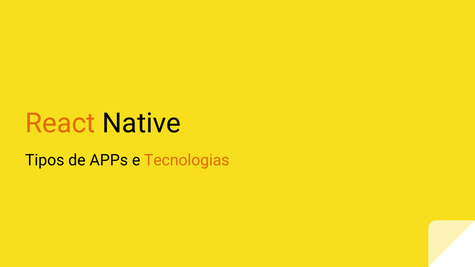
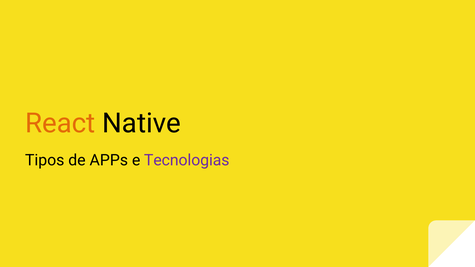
Tecnologias colour: orange -> purple (187, 160)
